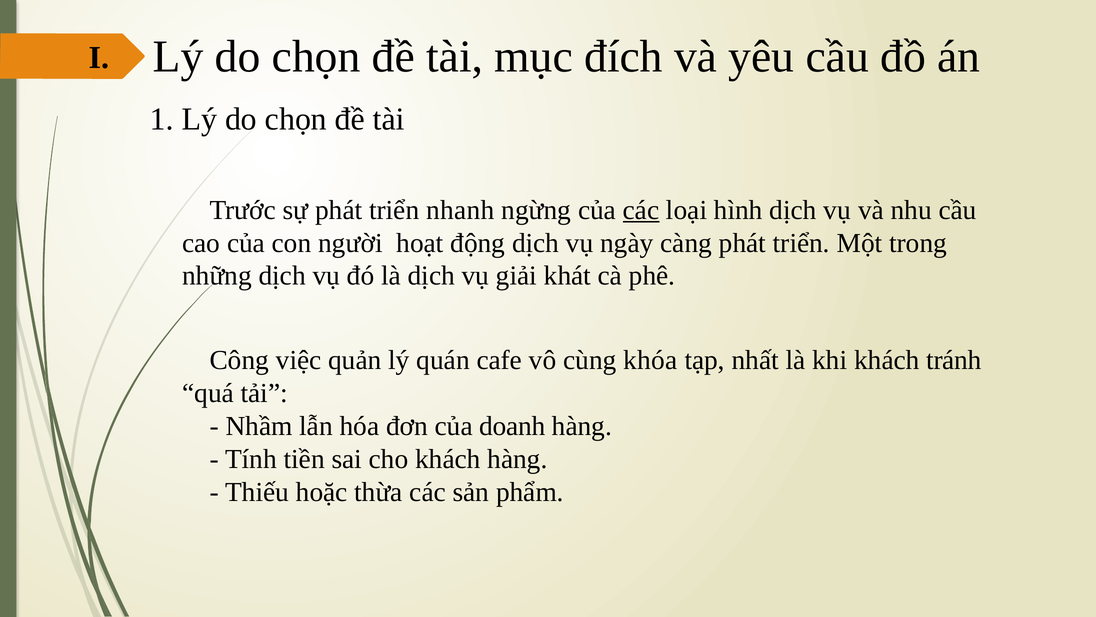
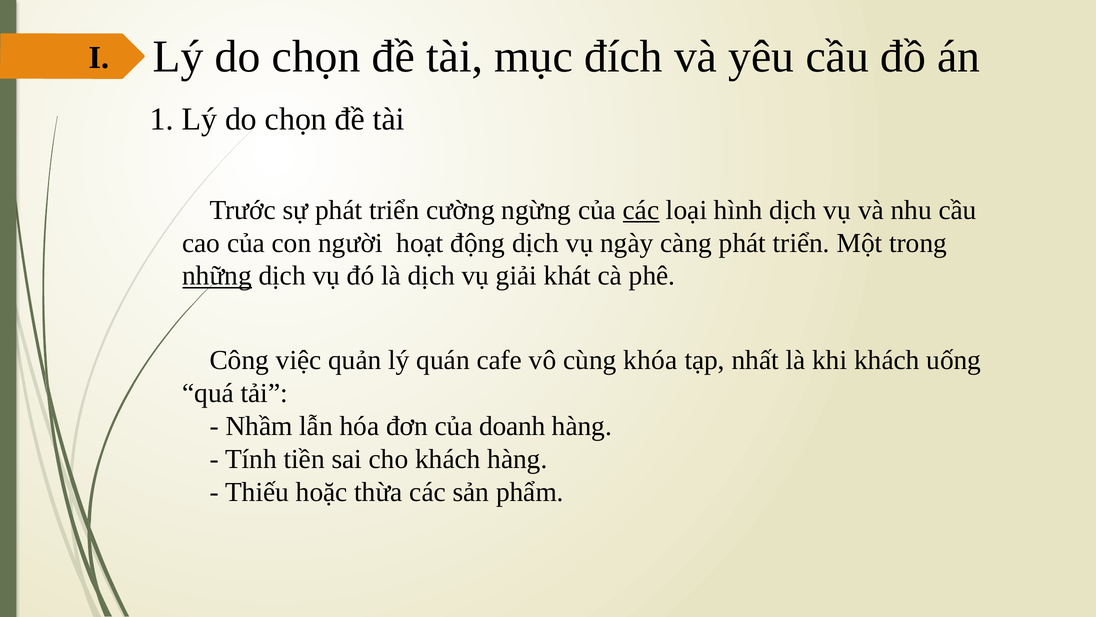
nhanh: nhanh -> cường (460, 210)
những underline: none -> present (217, 276)
tránh: tránh -> uống (954, 360)
